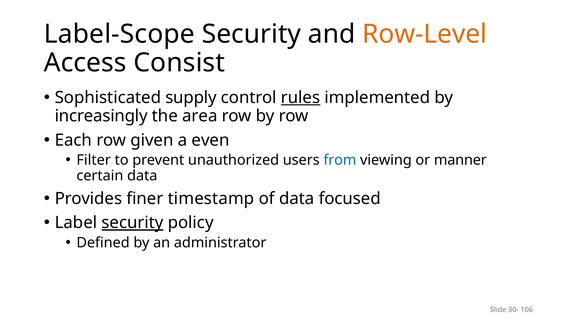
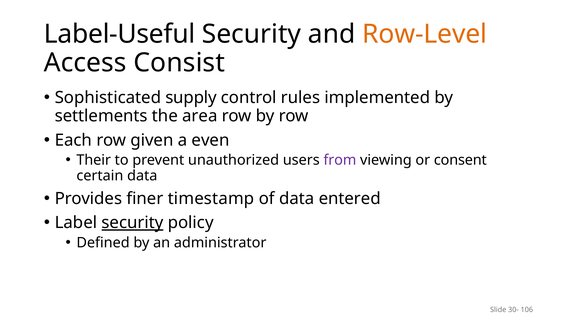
Label-Scope: Label-Scope -> Label-Useful (120, 34)
rules underline: present -> none (301, 98)
increasingly: increasingly -> settlements (101, 116)
Filter: Filter -> Their (94, 160)
from colour: blue -> purple (340, 160)
manner: manner -> consent (460, 160)
focused: focused -> entered (350, 198)
